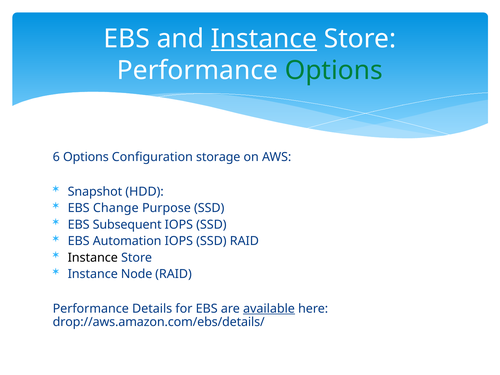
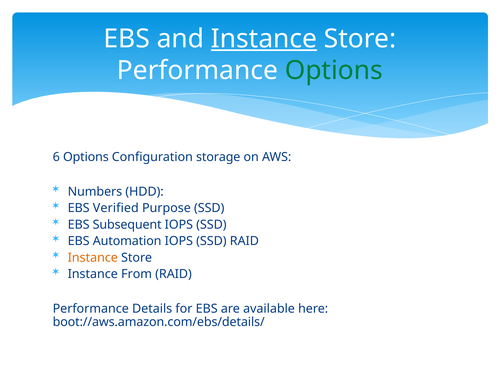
Snapshot: Snapshot -> Numbers (95, 192)
Change: Change -> Verified (116, 208)
Instance colour: black -> orange (93, 258)
Node: Node -> From (137, 274)
available underline: present -> none (269, 309)
drop://aws.amazon.com/ebs/details/: drop://aws.amazon.com/ebs/details/ -> boot://aws.amazon.com/ebs/details/ (159, 322)
